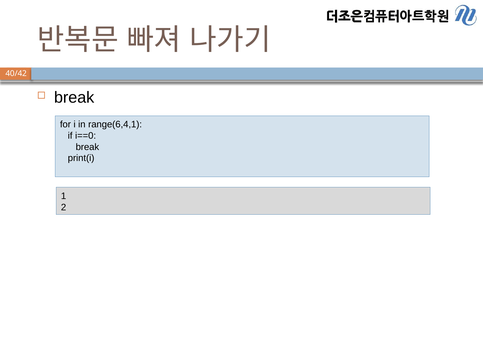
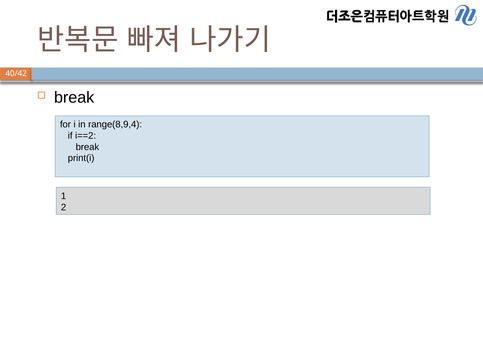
range(6,4,1: range(6,4,1 -> range(8,9,4 (115, 124)
i==0: i==0 -> i==2 (86, 136)
